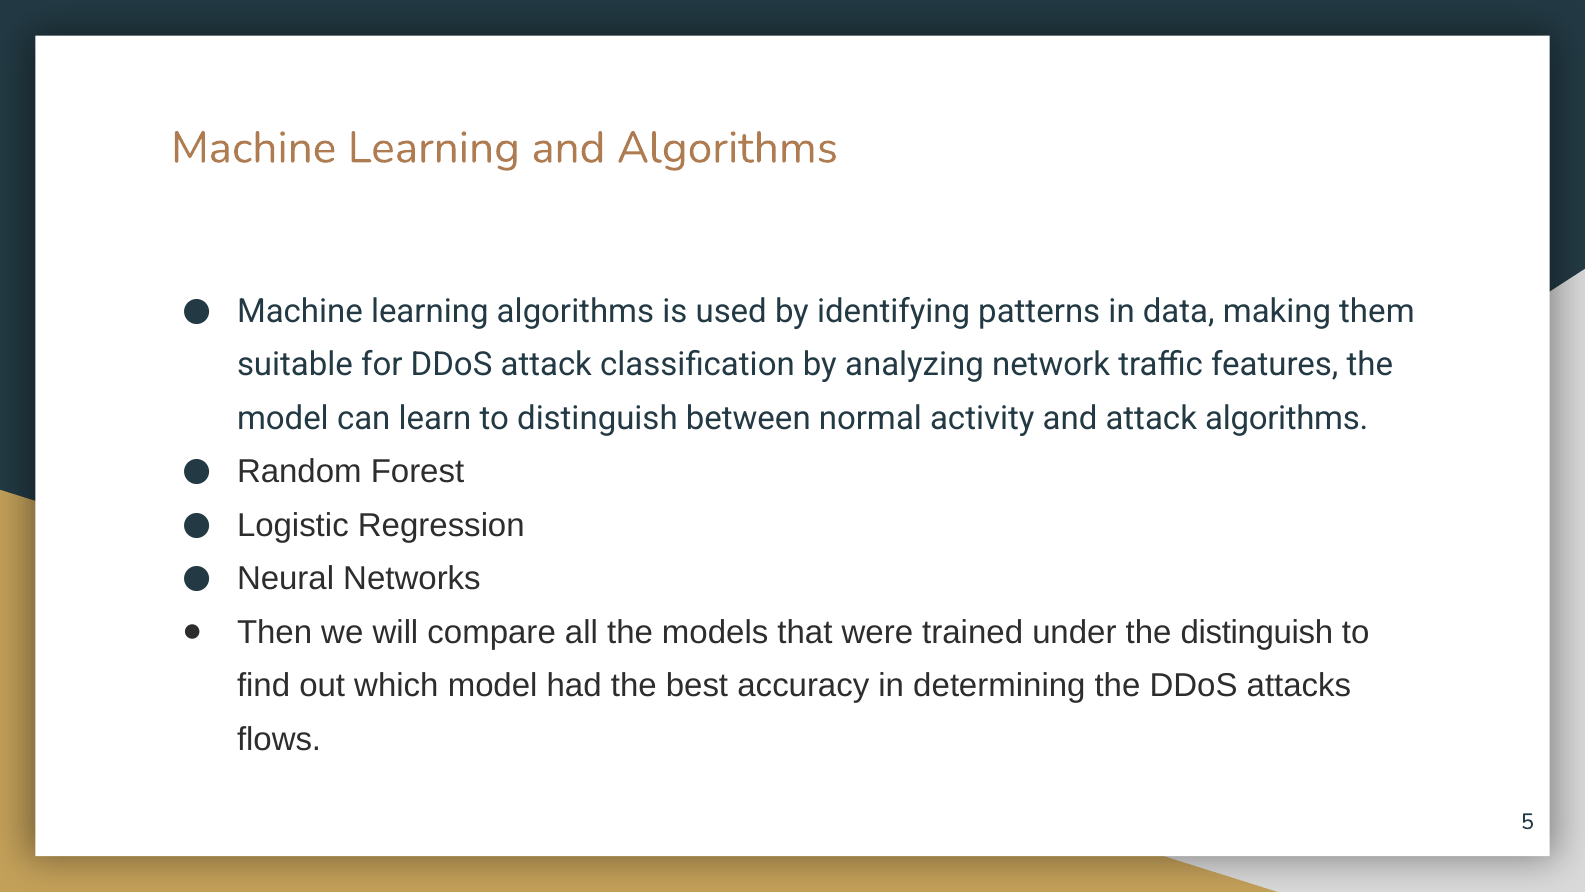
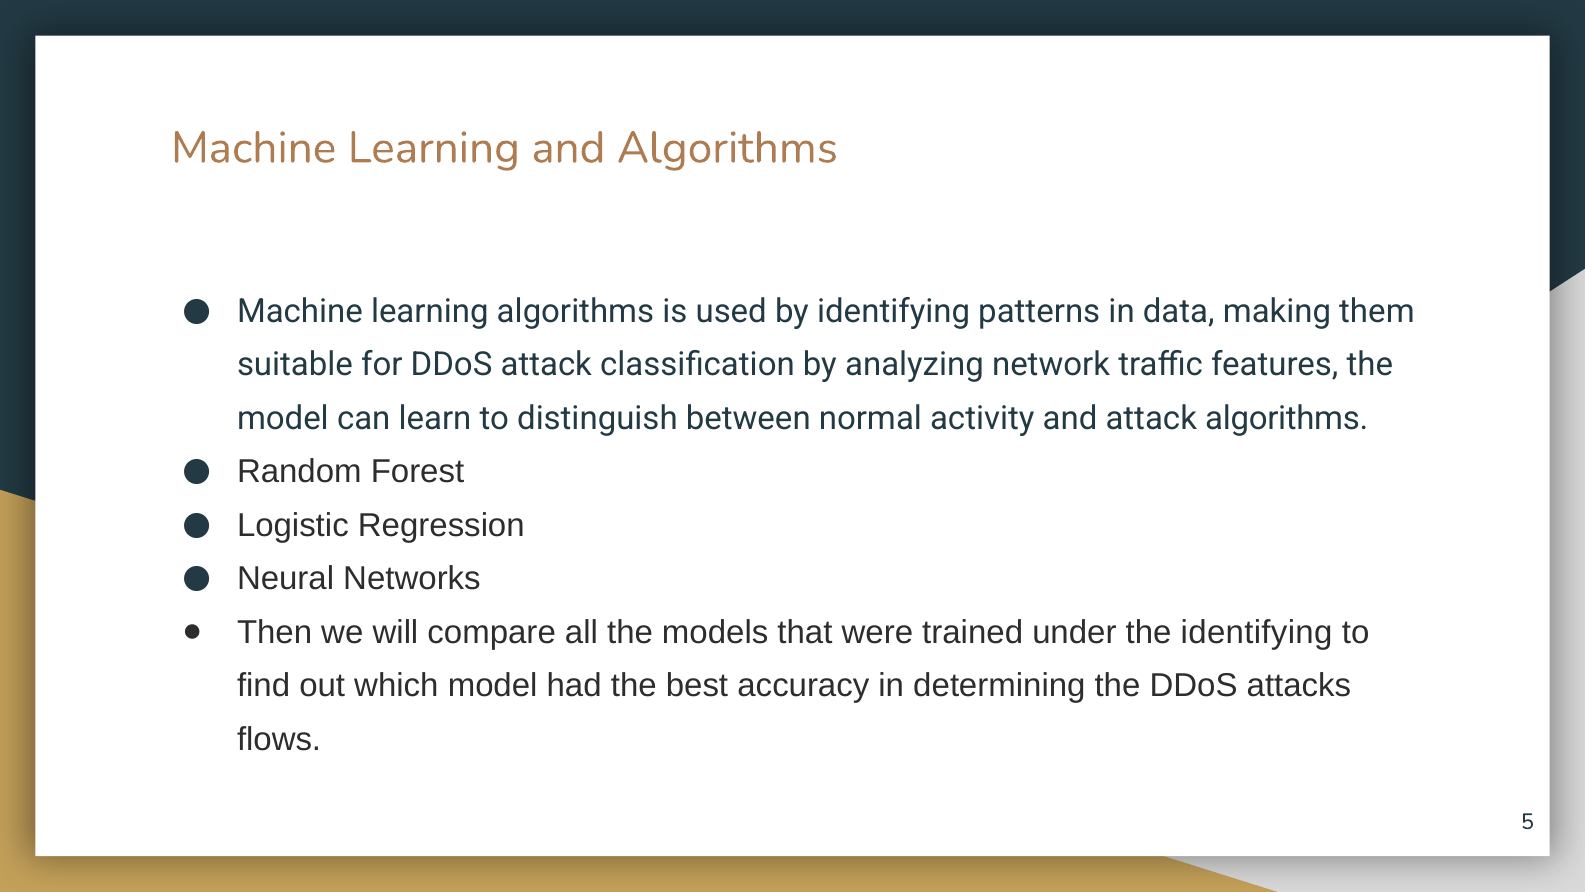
the distinguish: distinguish -> identifying (1257, 632)
